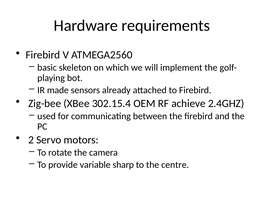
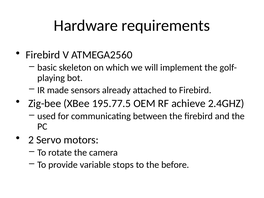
302.15.4: 302.15.4 -> 195.77.5 (111, 103)
sharp: sharp -> stops (123, 165)
centre: centre -> before (175, 165)
